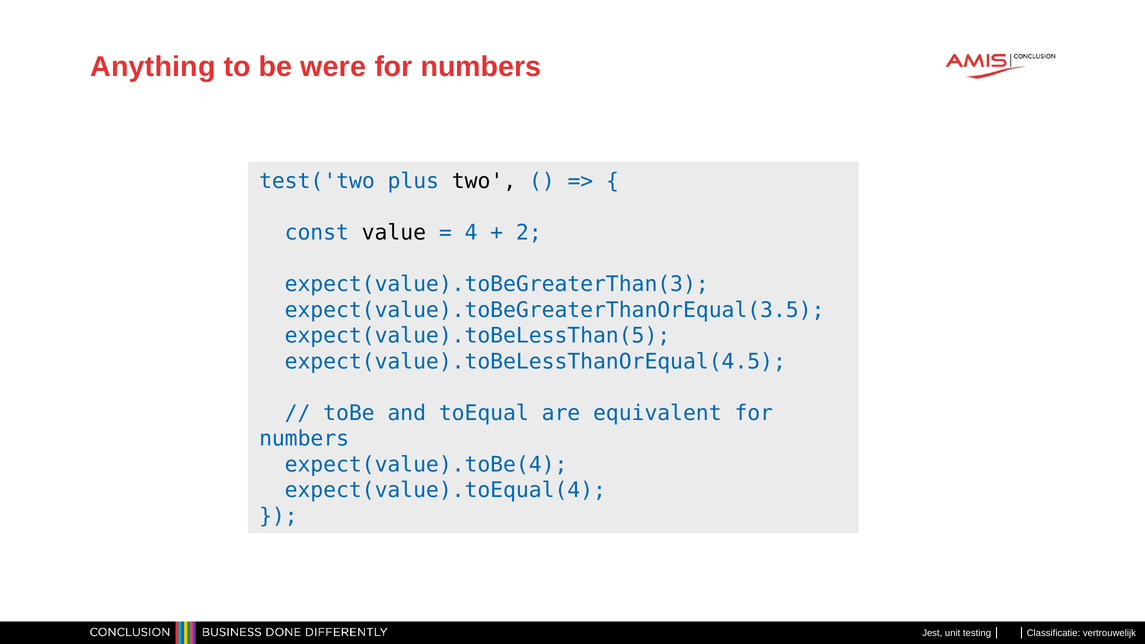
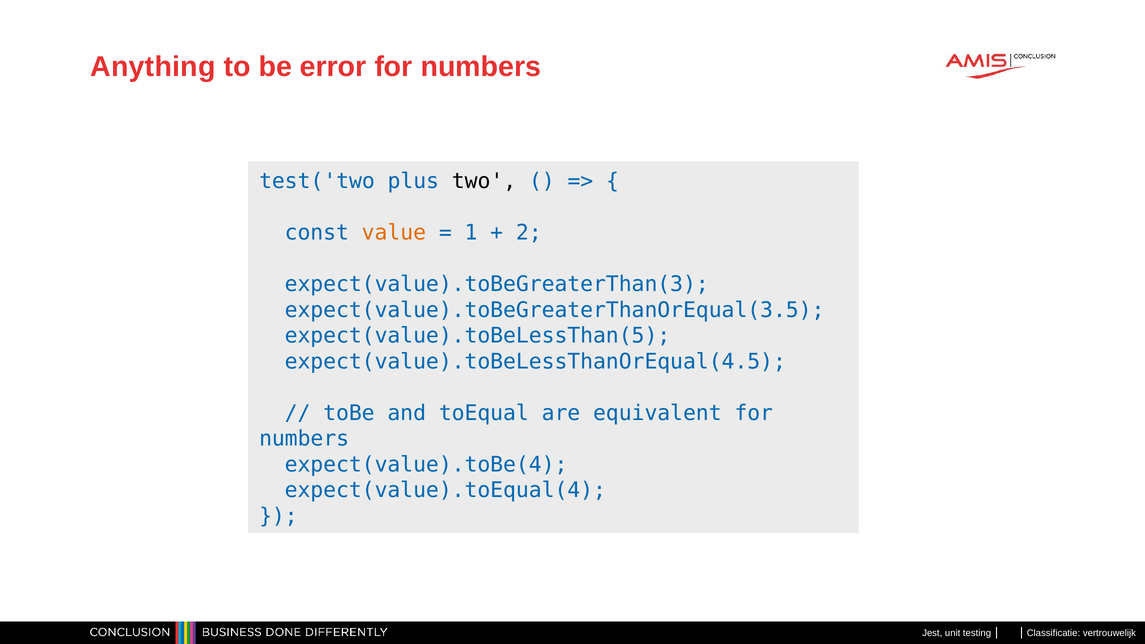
were: were -> error (333, 67)
value colour: black -> orange (394, 233)
4: 4 -> 1 (471, 233)
